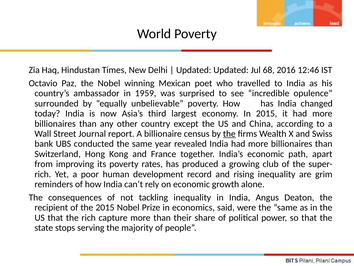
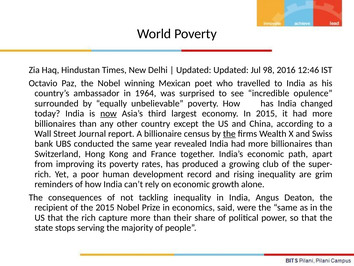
68: 68 -> 98 (269, 70)
1959: 1959 -> 1964 (146, 93)
now underline: none -> present (108, 113)
